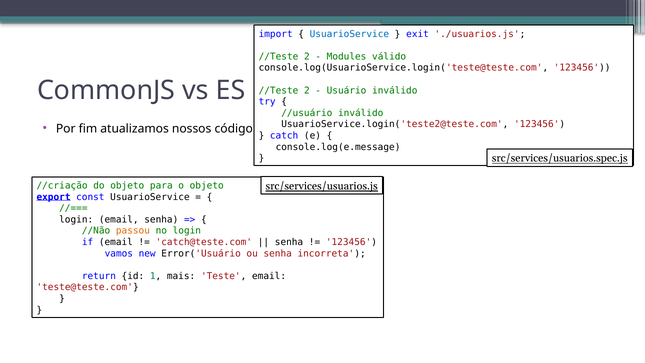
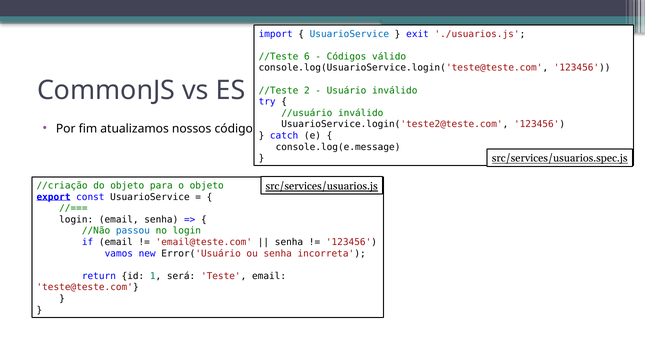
2: 2 -> 6 (307, 56)
Modules: Modules -> Códigos (347, 56)
passou colour: orange -> blue (133, 231)
catch@teste.com: catch@teste.com -> email@teste.com (204, 242)
mais: mais -> será (181, 276)
